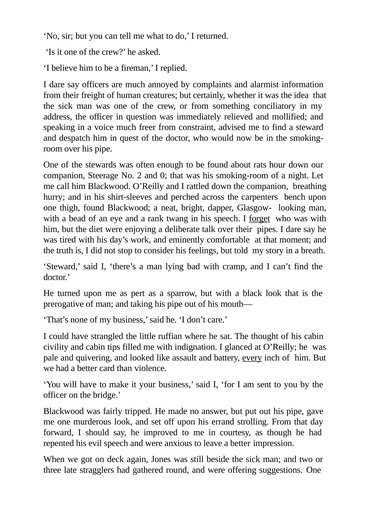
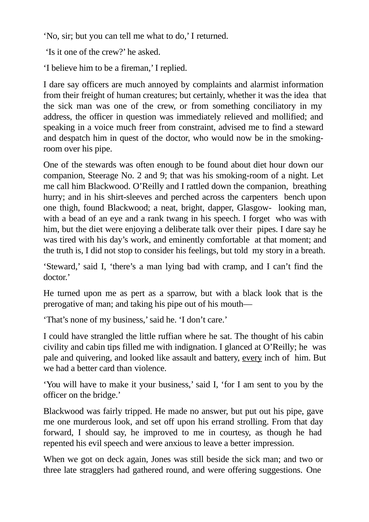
about rats: rats -> diet (260, 165)
0: 0 -> 9 (164, 176)
forget underline: present -> none (259, 218)
